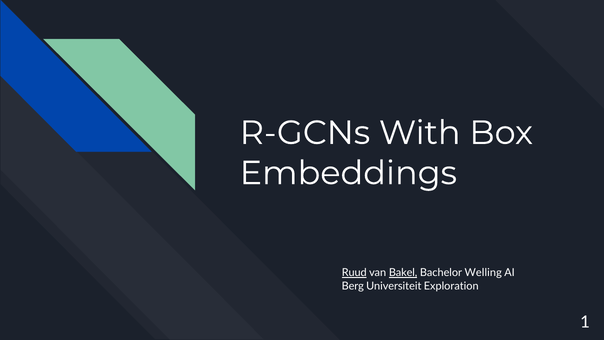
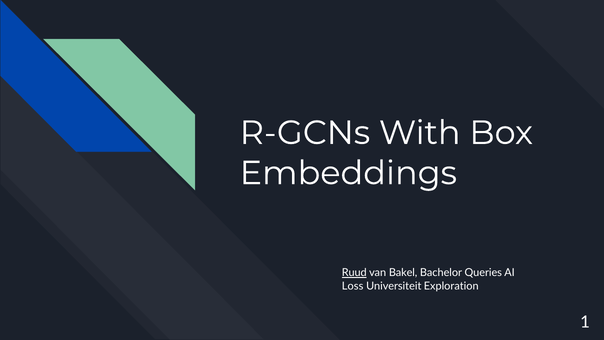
Bakel underline: present -> none (403, 273)
Welling: Welling -> Queries (483, 273)
Berg: Berg -> Loss (353, 286)
